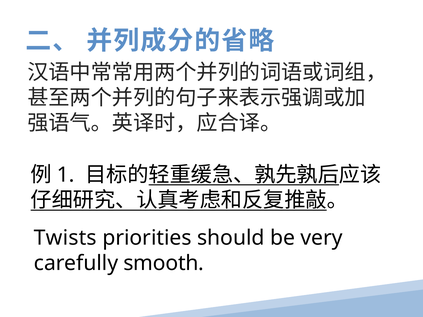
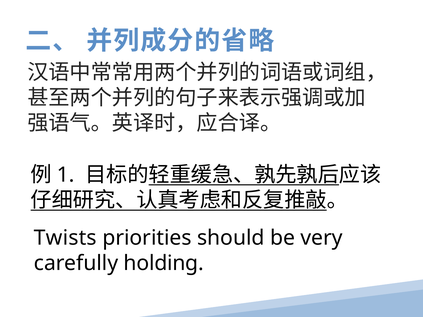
smooth: smooth -> holding (164, 264)
